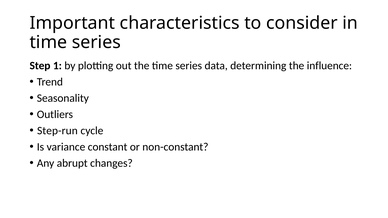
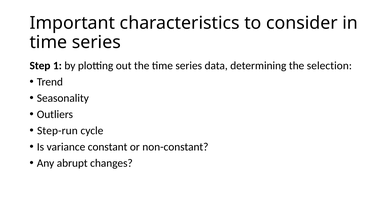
influence: influence -> selection (329, 66)
